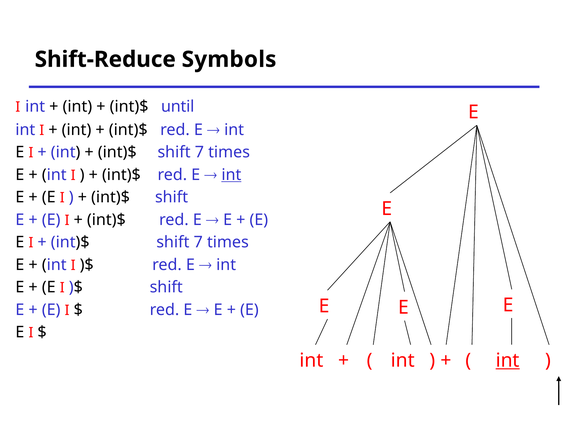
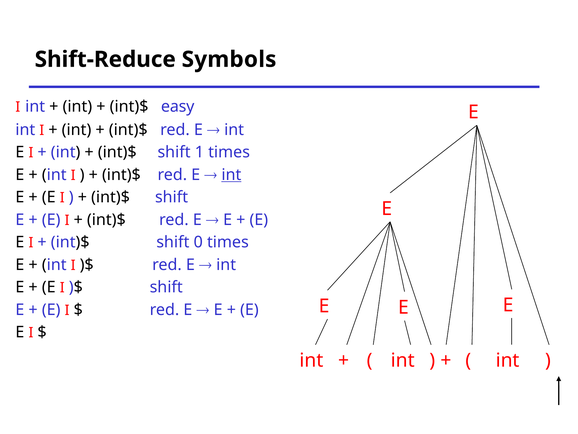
until: until -> easy (178, 106)
7: 7 -> 1 (199, 152)
7: 7 -> 0 (198, 242)
int underline: present -> none (508, 360)
